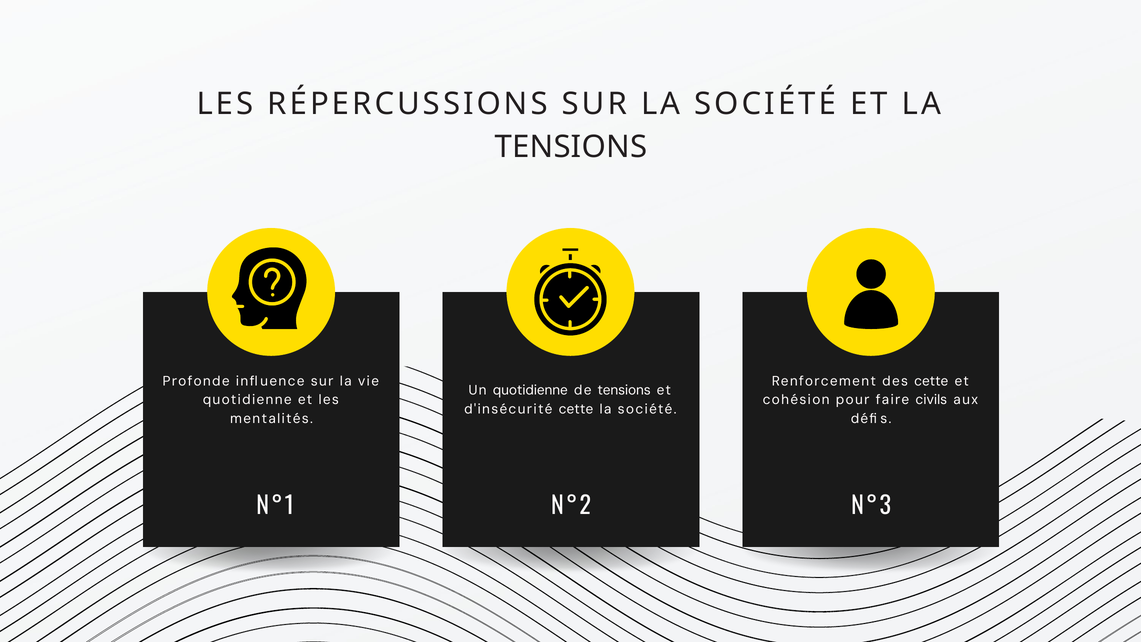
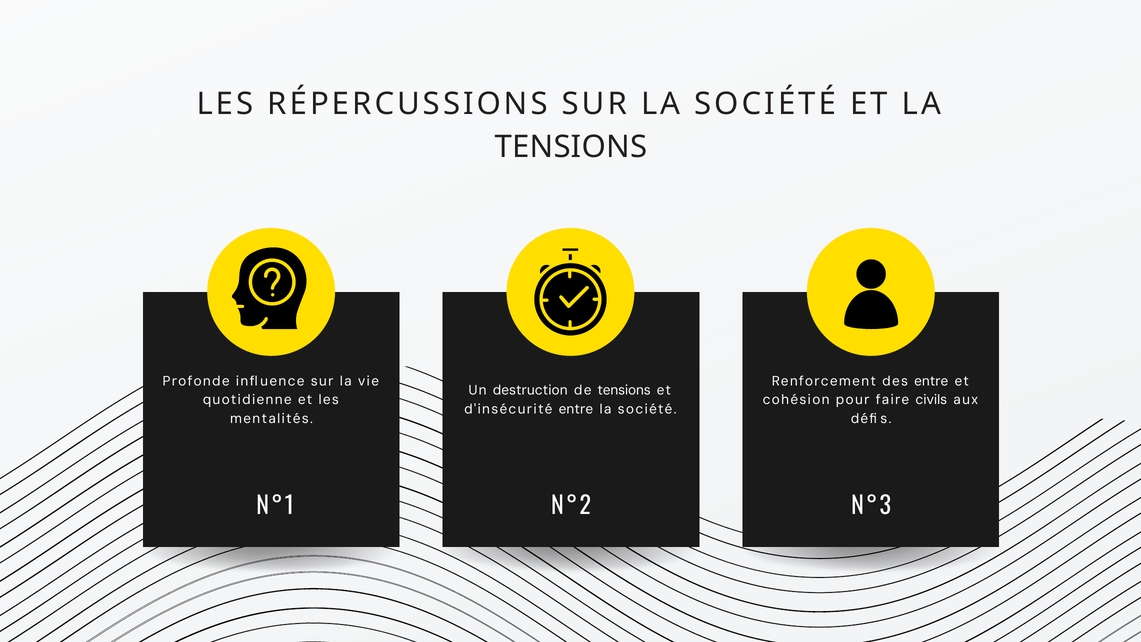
des cette: cette -> entre (931, 381)
Un quotidienne: quotidienne -> destruction (530, 390)
d'insécurité cette: cette -> entre (576, 409)
